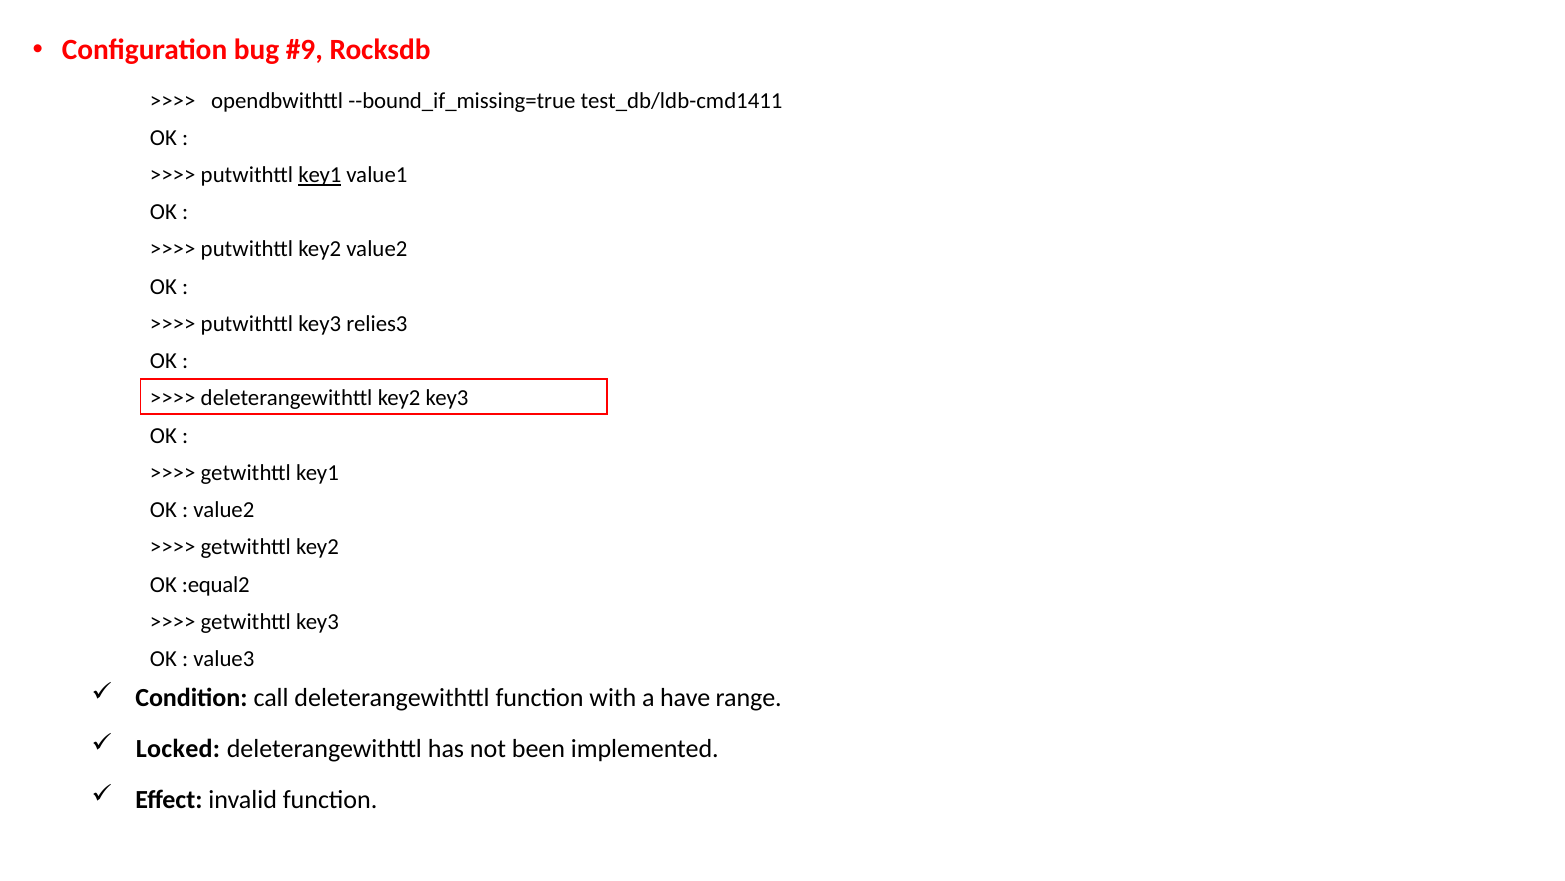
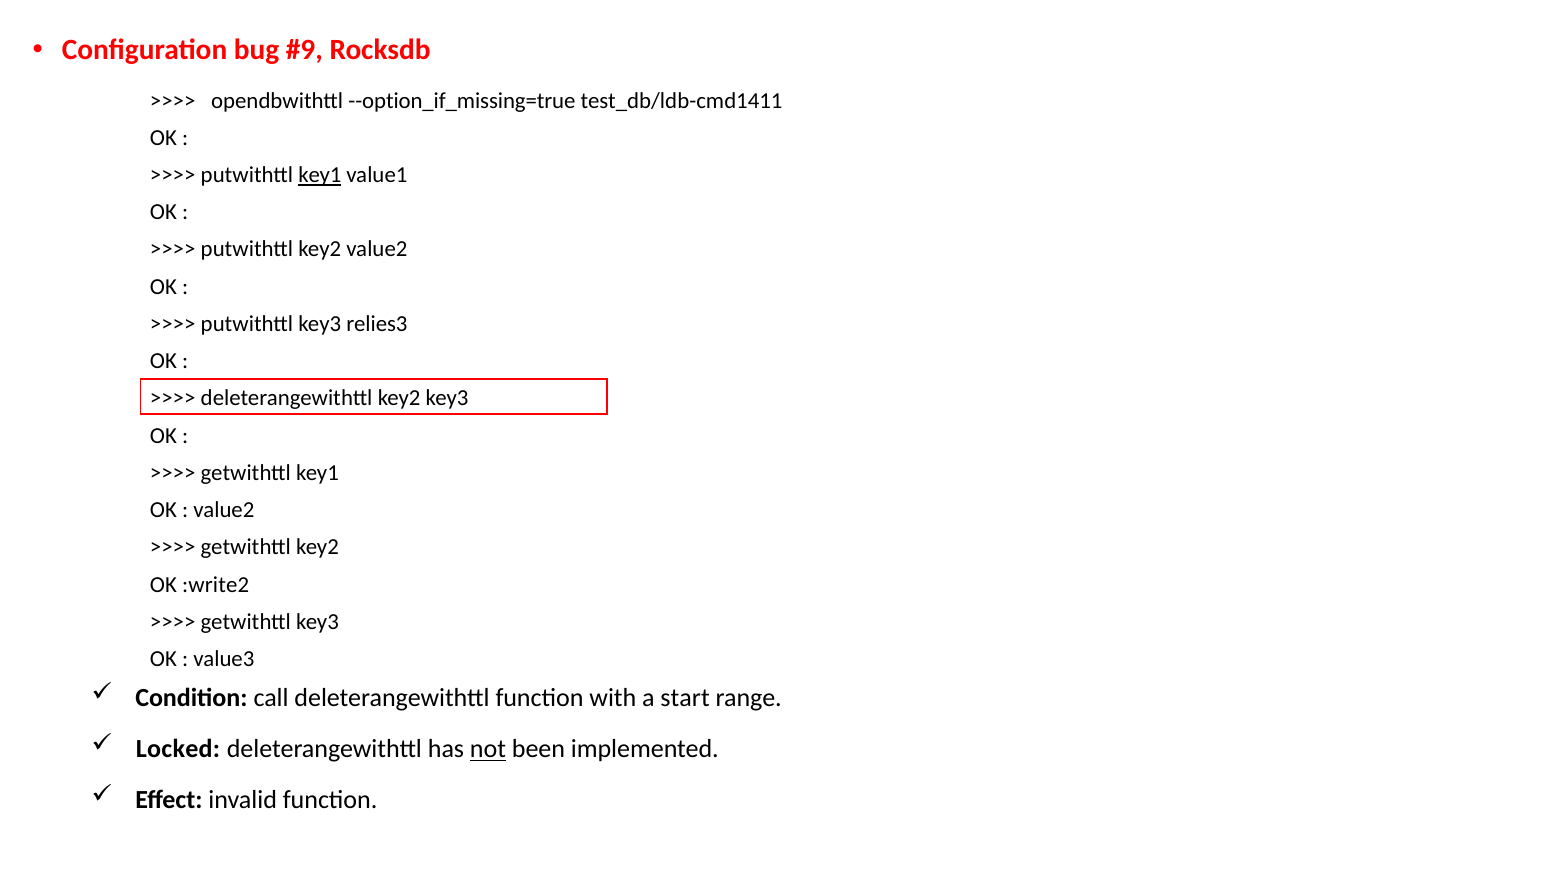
--bound_if_missing=true: --bound_if_missing=true -> --option_if_missing=true (462, 100)
:equal2: :equal2 -> :write2 (216, 584)
have: have -> start (685, 698)
not underline: none -> present (488, 749)
